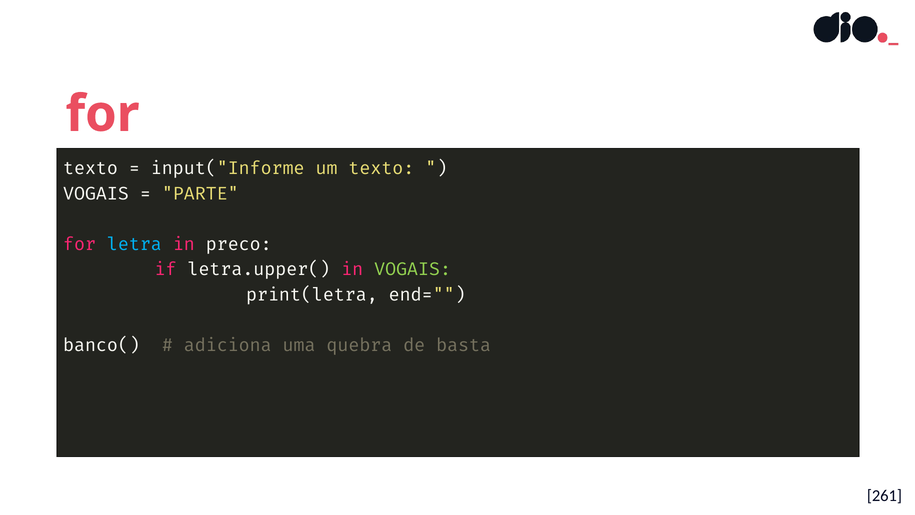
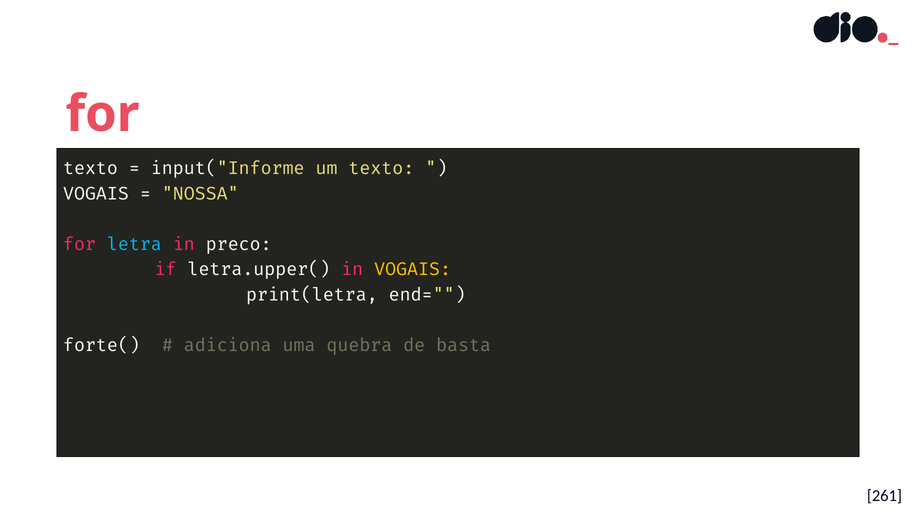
PARTE: PARTE -> NOSSA (200, 194)
VOGAIS colour: light green -> yellow (413, 269)
banco(: banco( -> forte( (101, 345)
